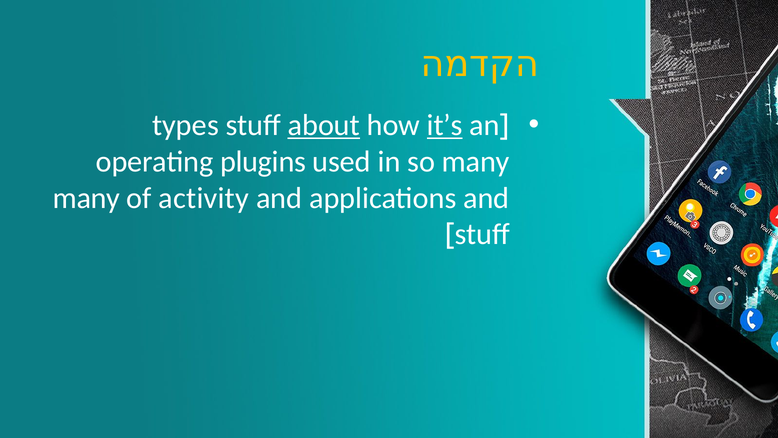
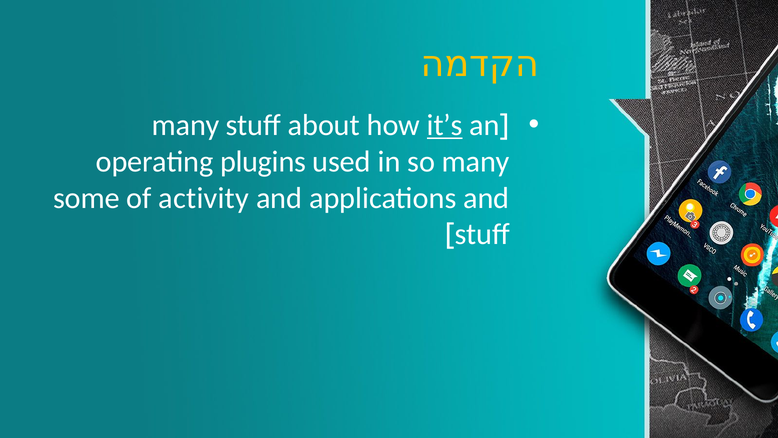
types: types -> many (186, 125)
about underline: present -> none (324, 125)
many: many -> some (86, 198)
